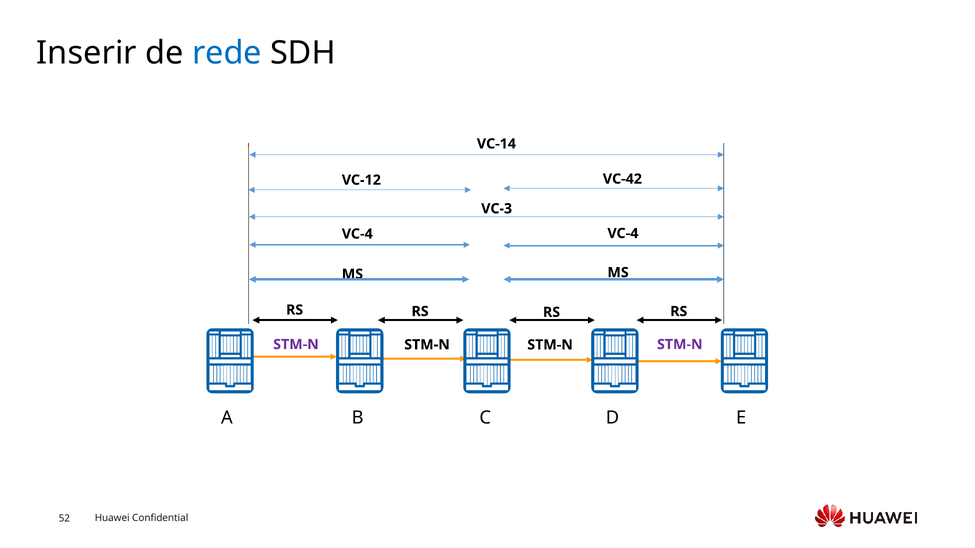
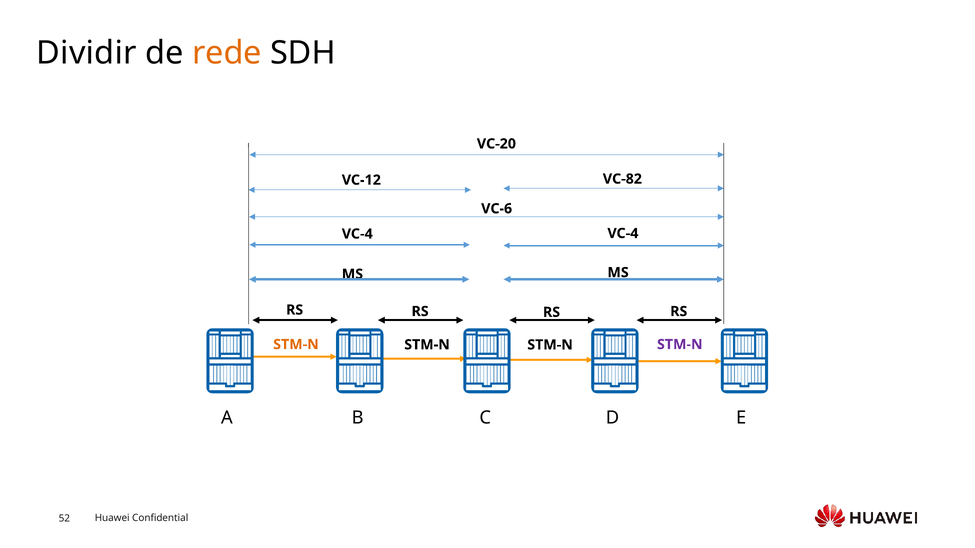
Inserir: Inserir -> Dividir (87, 53)
rede colour: blue -> orange (227, 53)
VC-14: VC-14 -> VC-20 (496, 144)
VC-42: VC-42 -> VC-82 (622, 179)
VC-3: VC-3 -> VC-6 (497, 209)
STM-N colour: purple -> orange (296, 345)
